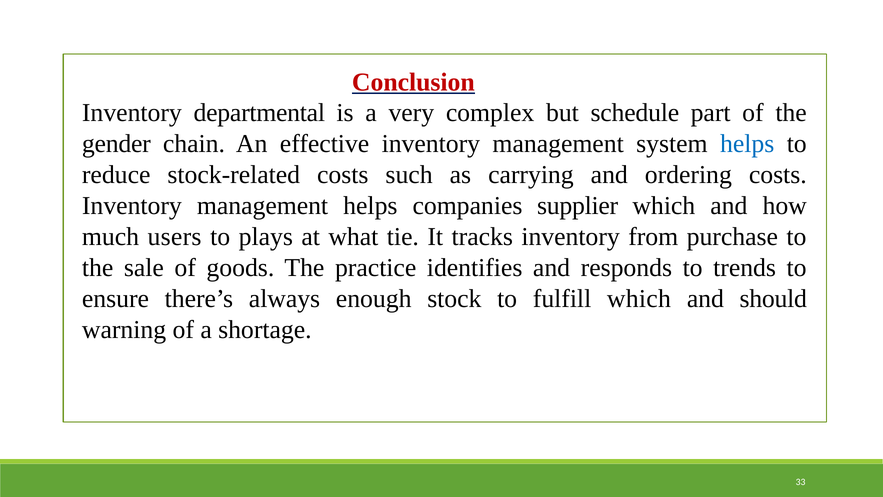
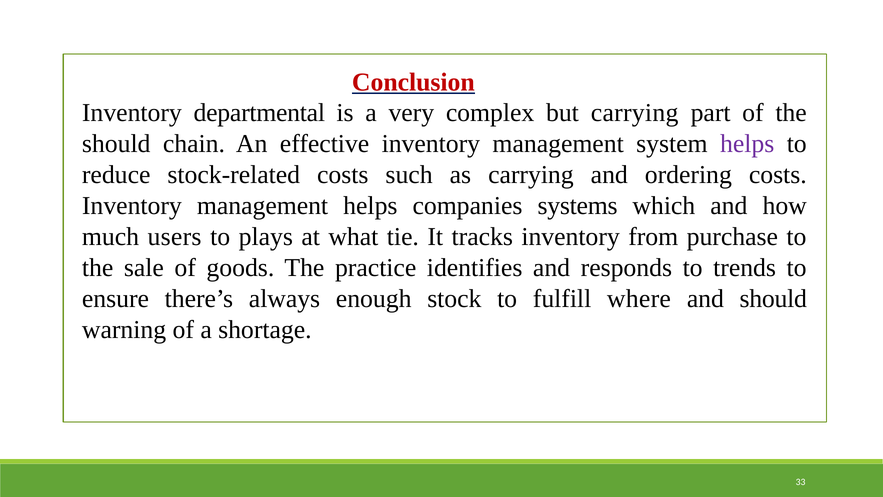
but schedule: schedule -> carrying (635, 113)
gender: gender -> should (116, 144)
helps colour: blue -> purple (747, 144)
supplier: supplier -> systems (578, 206)
fulfill which: which -> where (639, 298)
